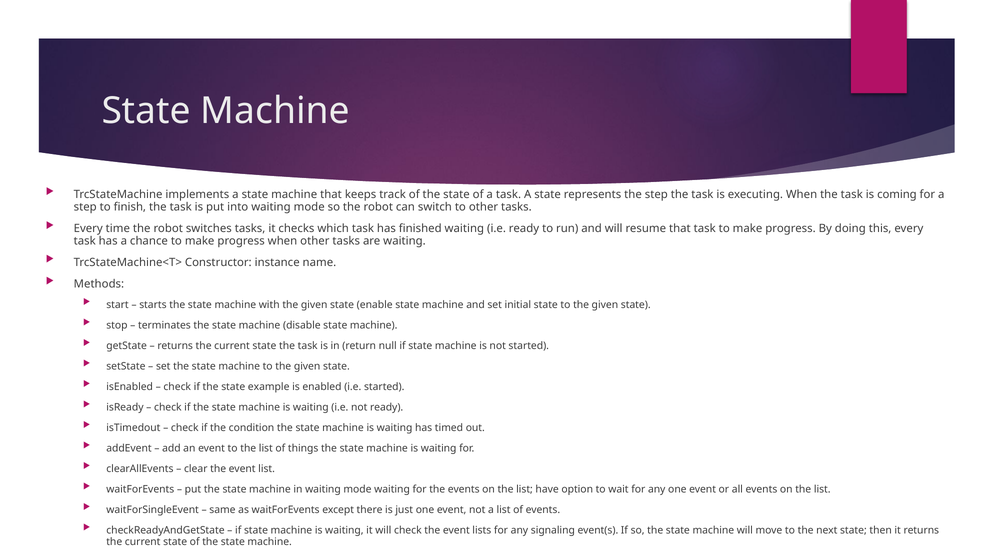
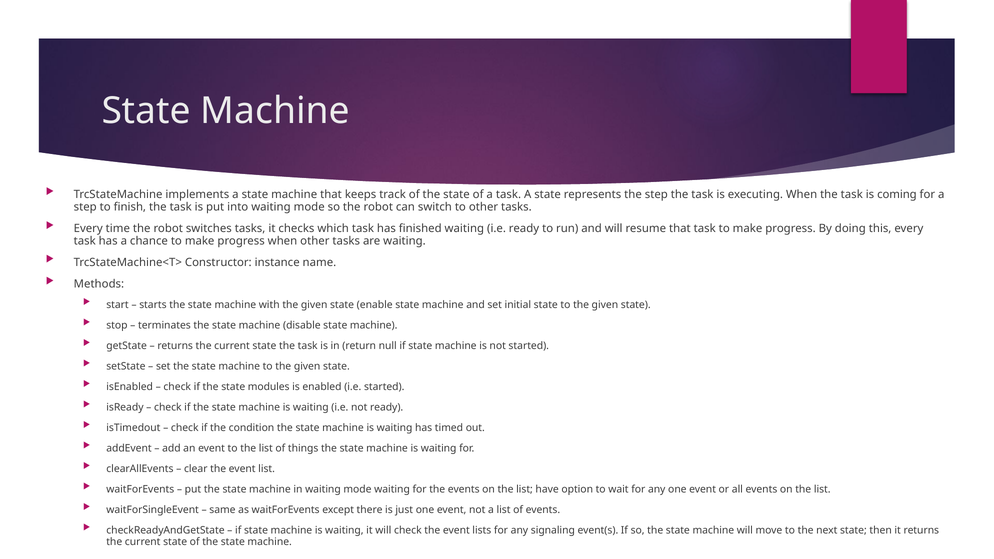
example: example -> modules (269, 387)
